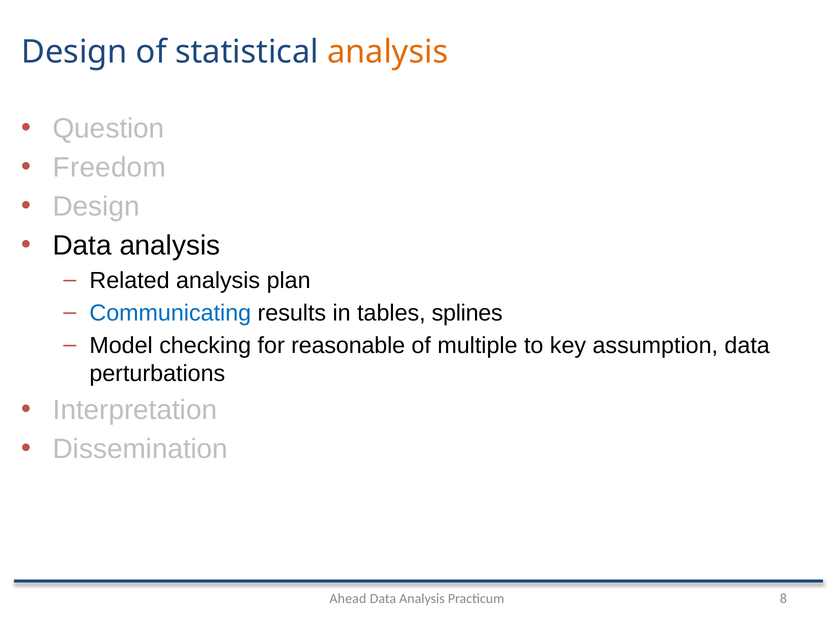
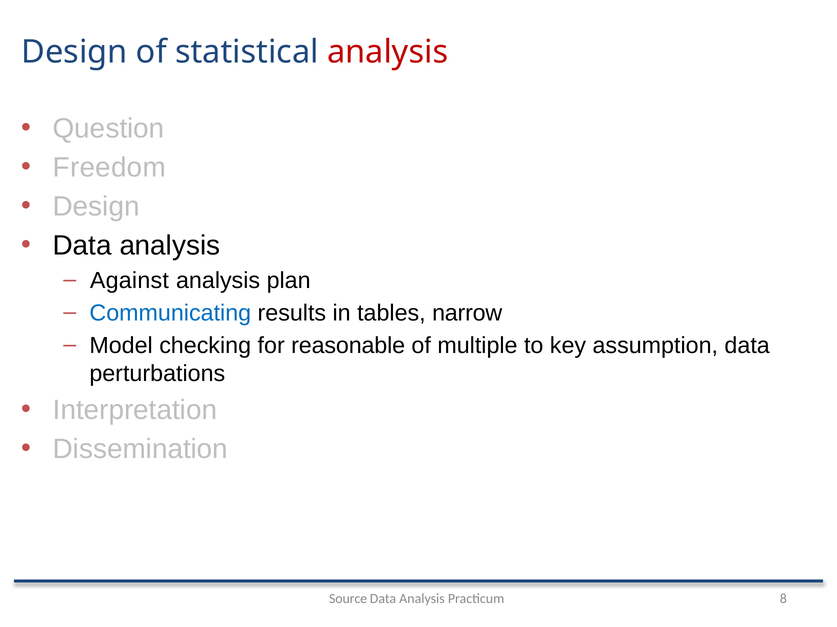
analysis colour: orange -> red (388, 52)
Related: Related -> Against (129, 281)
splines: splines -> narrow (467, 313)
Ahead: Ahead -> Source (348, 599)
